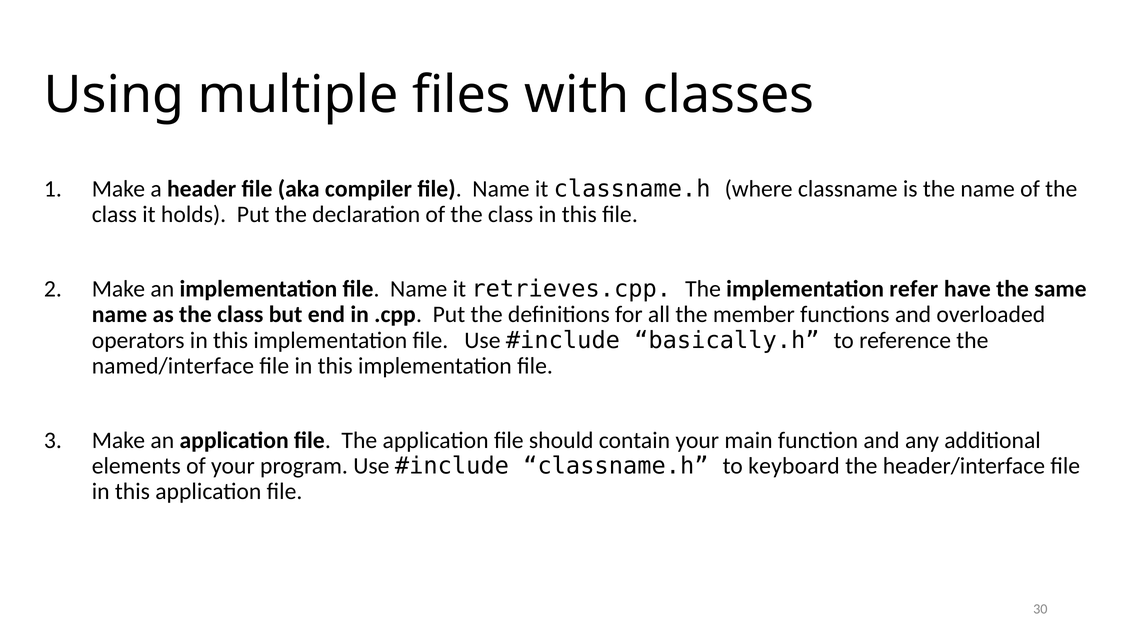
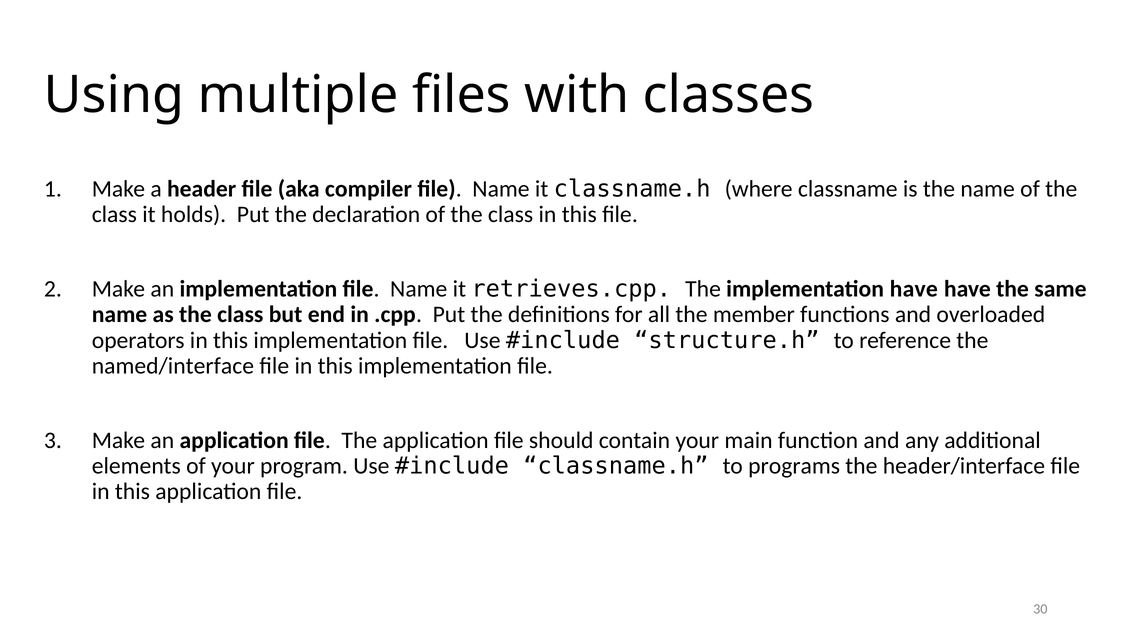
implementation refer: refer -> have (914, 289)
basically.h: basically.h -> structure.h (727, 340)
keyboard: keyboard -> programs (794, 466)
